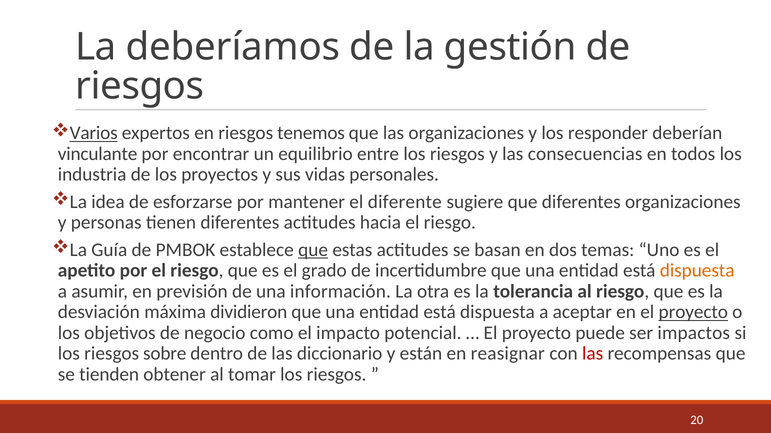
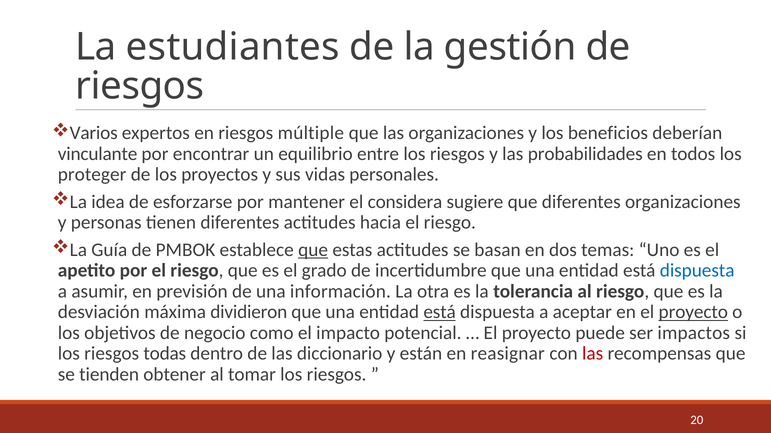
deberíamos: deberíamos -> estudiantes (233, 47)
Varios underline: present -> none (94, 133)
tenemos: tenemos -> múltiple (311, 133)
responder: responder -> beneficios (608, 133)
consecuencias: consecuencias -> probabilidades (585, 154)
industria: industria -> proteger (92, 175)
diferente: diferente -> considera (405, 202)
dispuesta colour: orange -> blue (697, 271)
está underline: none -> present (440, 313)
sobre: sobre -> todas (165, 354)
